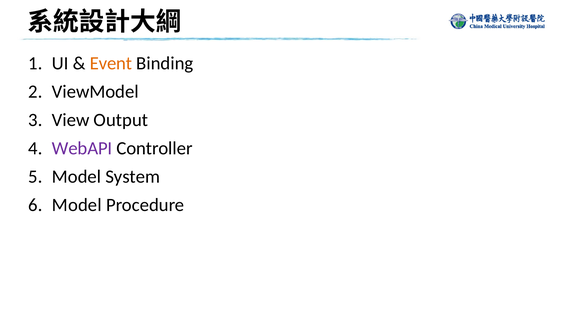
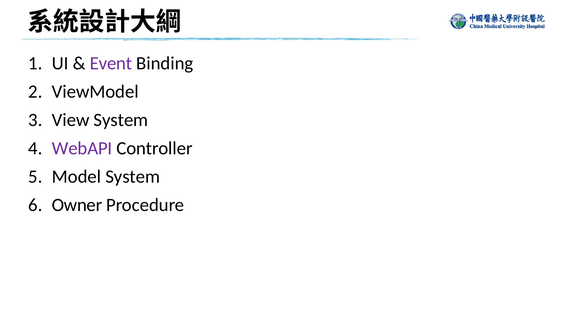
Event colour: orange -> purple (111, 63)
View Output: Output -> System (121, 120)
Model: Model -> Owner (77, 205)
